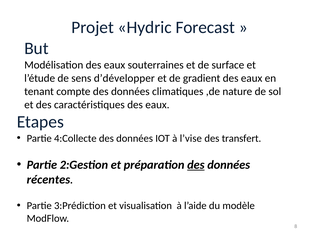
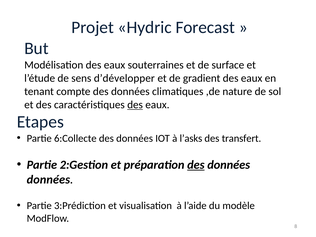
des underline: none -> present (135, 105)
4:Collecte: 4:Collecte -> 6:Collecte (75, 138)
l’vise: l’vise -> l’asks (191, 138)
récentes: récentes -> données (48, 179)
